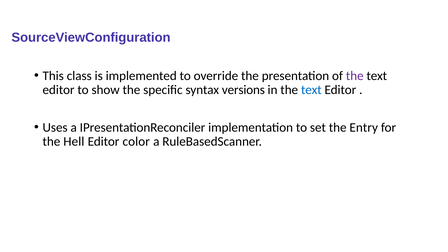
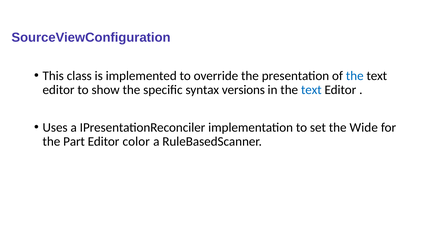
the colour: purple -> blue (355, 76)
Entry: Entry -> Wide (364, 127)
Hell: Hell -> Part (74, 142)
